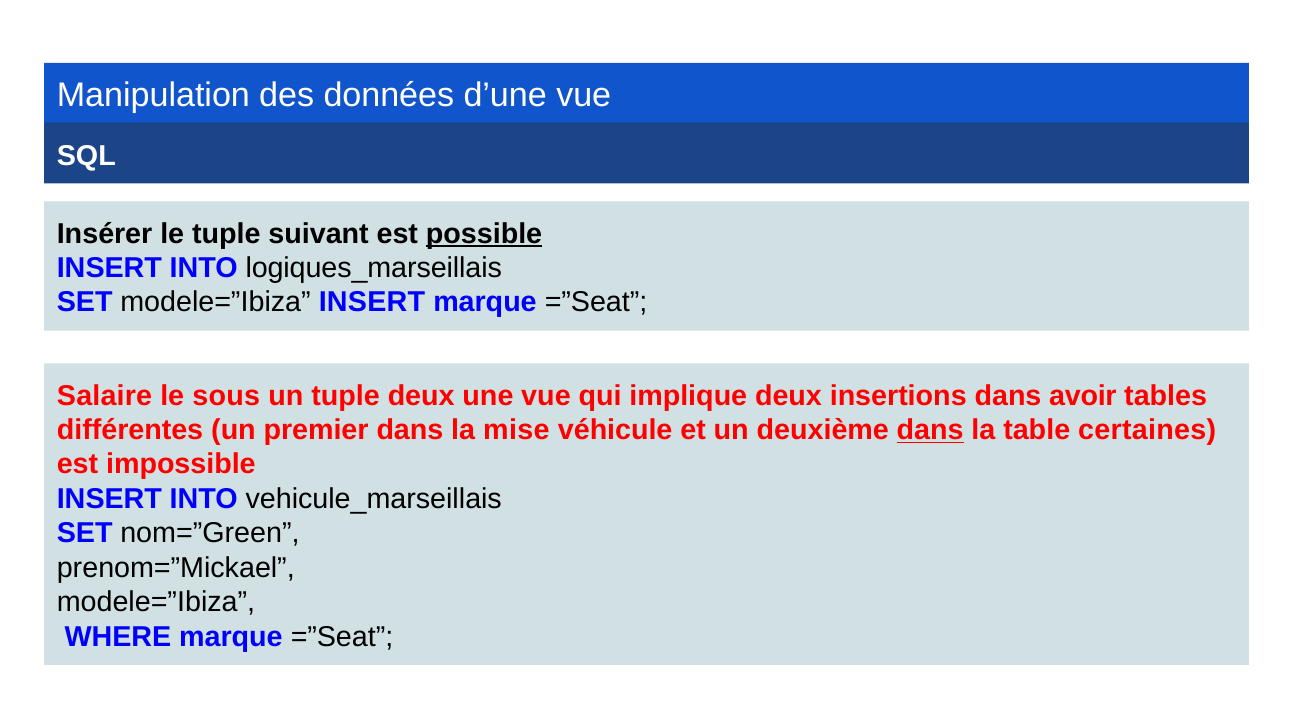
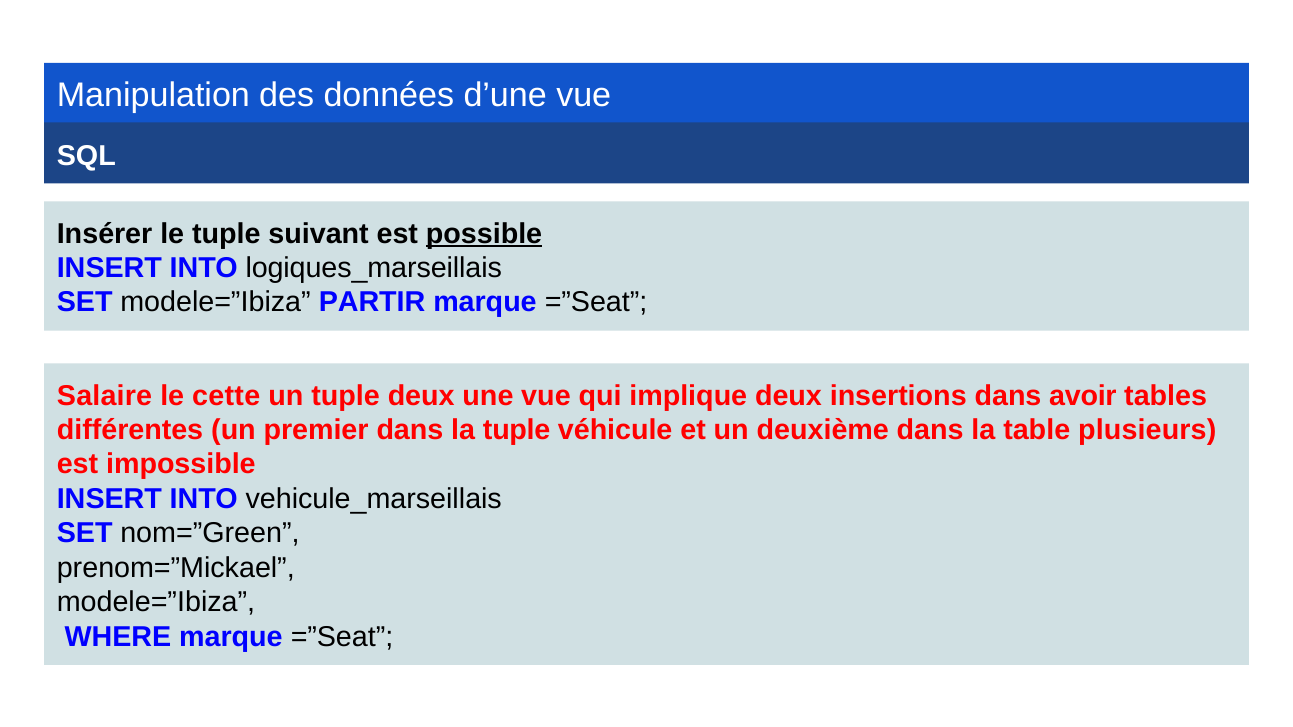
modele=”Ibiza INSERT: INSERT -> PARTIR (372, 303)
sous: sous -> cette (226, 396)
la mise: mise -> tuple (517, 430)
dans underline: present -> none (930, 430)
certaines: certaines -> plusieurs (1147, 430)
